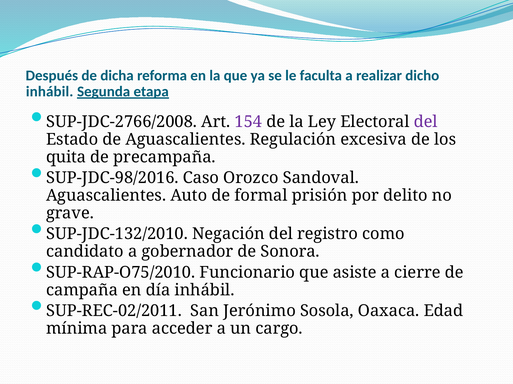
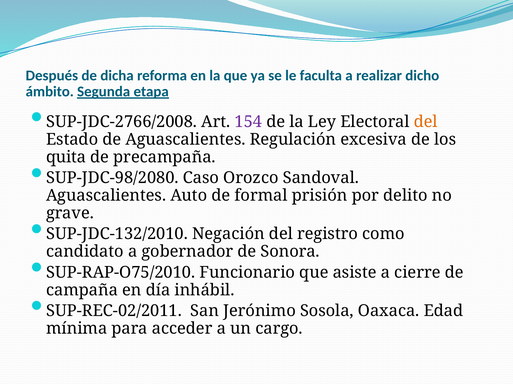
inhábil: inhábil -> ámbito (50, 92)
del colour: purple -> orange (426, 122)
SUP-JDC-98/2016: SUP-JDC-98/2016 -> SUP-JDC-98/2080 (112, 178)
